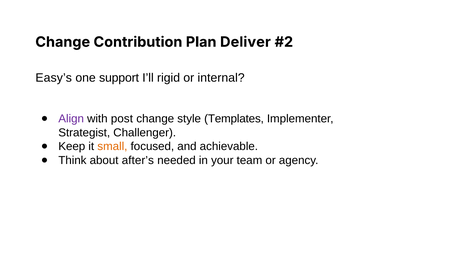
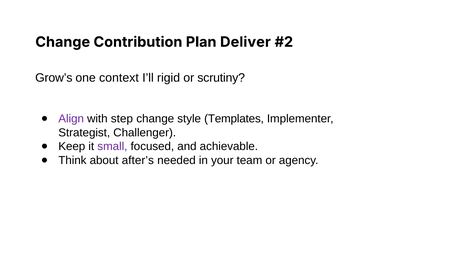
Easy’s: Easy’s -> Grow’s (54, 78)
support: support -> context (119, 78)
internal: internal -> scrutiny (221, 78)
post: post -> step (122, 119)
small colour: orange -> purple (112, 147)
